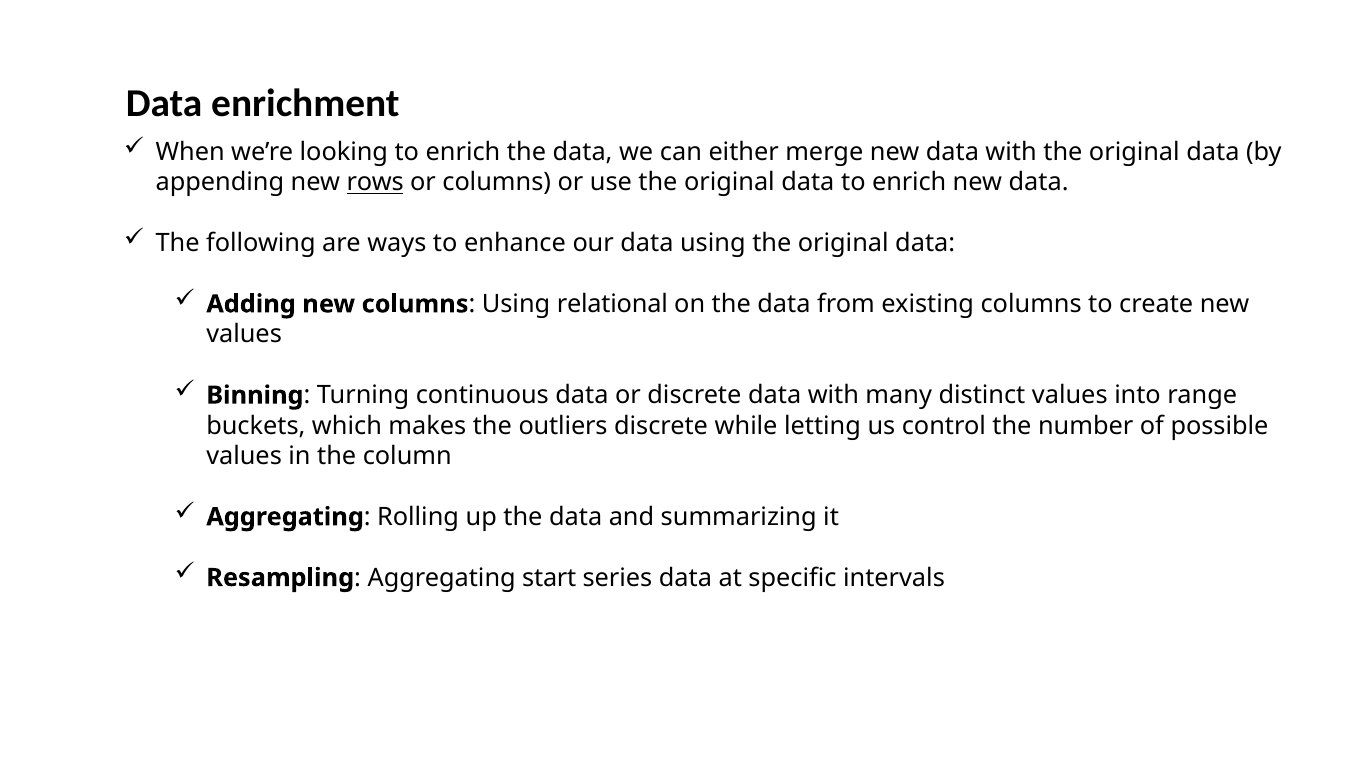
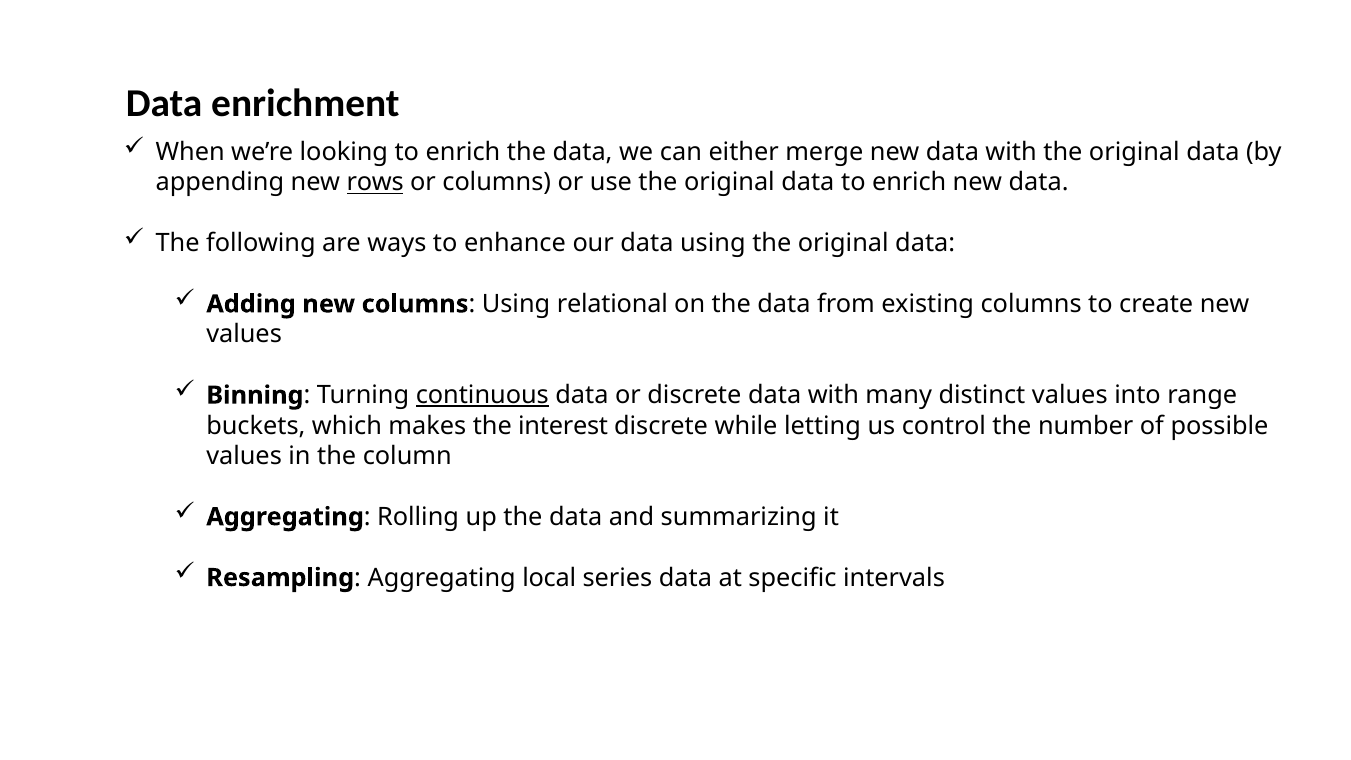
continuous underline: none -> present (482, 395)
outliers: outliers -> interest (563, 426)
start: start -> local (549, 578)
